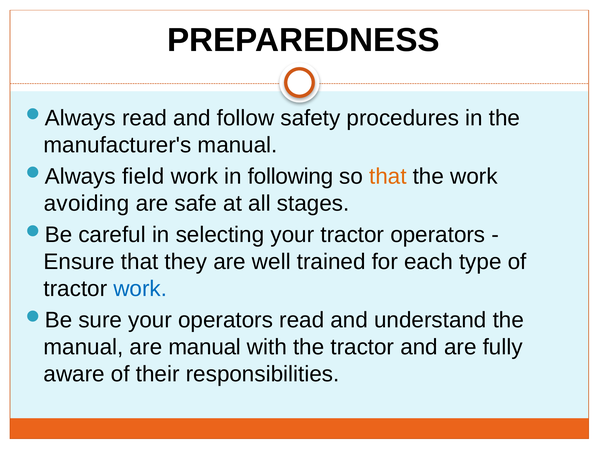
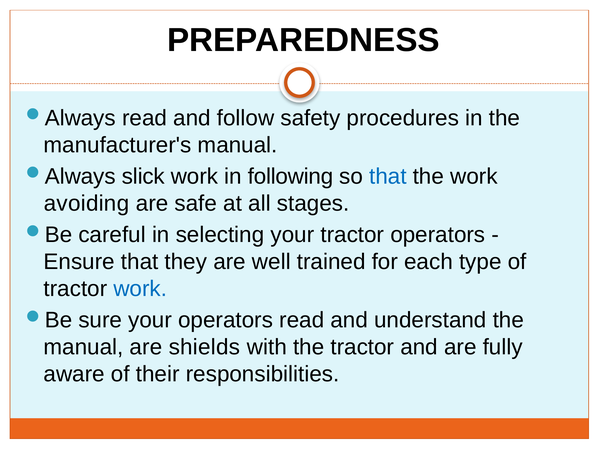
field: field -> slick (143, 177)
that colour: orange -> blue (388, 177)
are manual: manual -> shields (204, 347)
